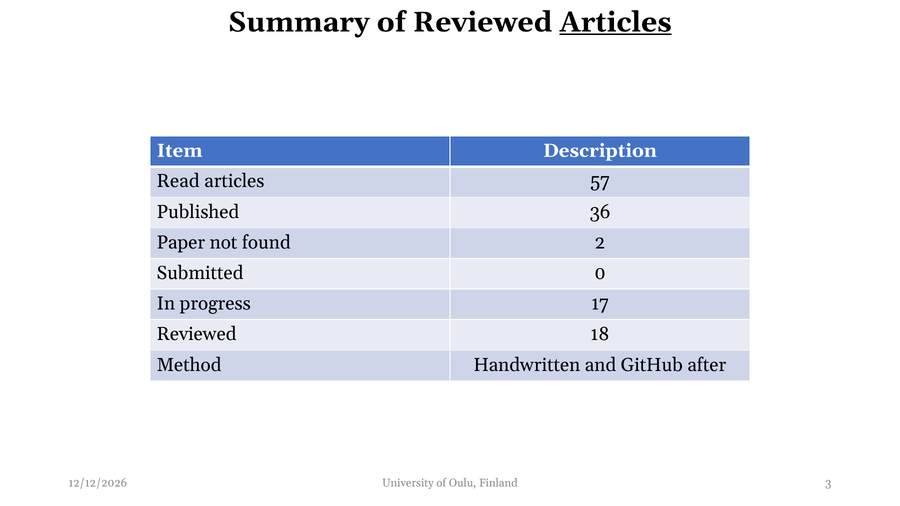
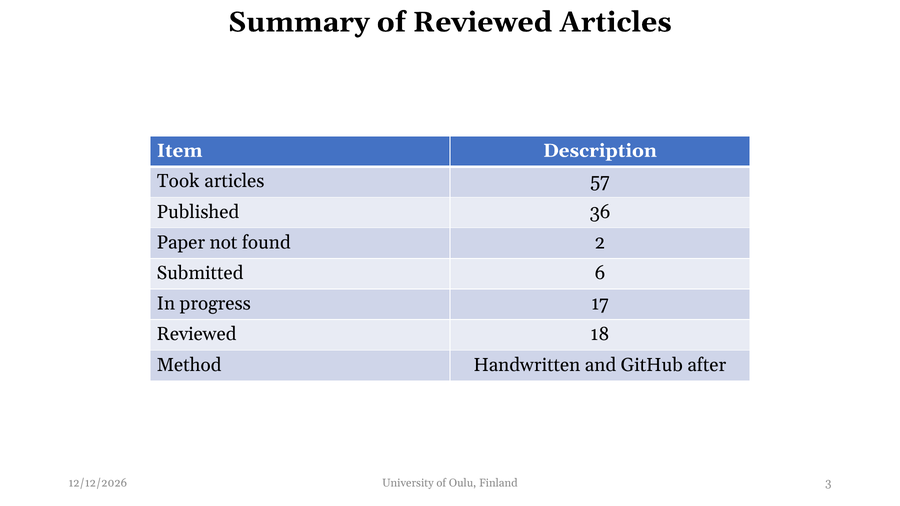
Articles underline: present -> none (616, 22)
Read: Read -> Took (178, 181)
0: 0 -> 6 (600, 273)
